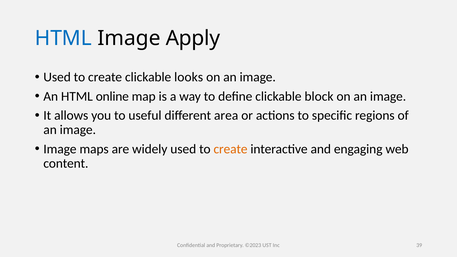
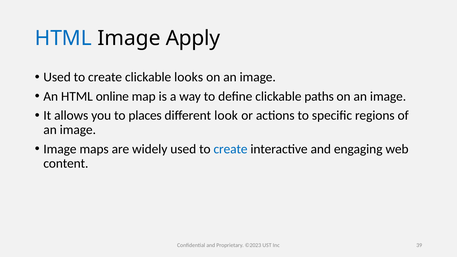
block: block -> paths (319, 96)
useful: useful -> places (145, 116)
area: area -> look (226, 116)
create colour: orange -> blue (231, 149)
